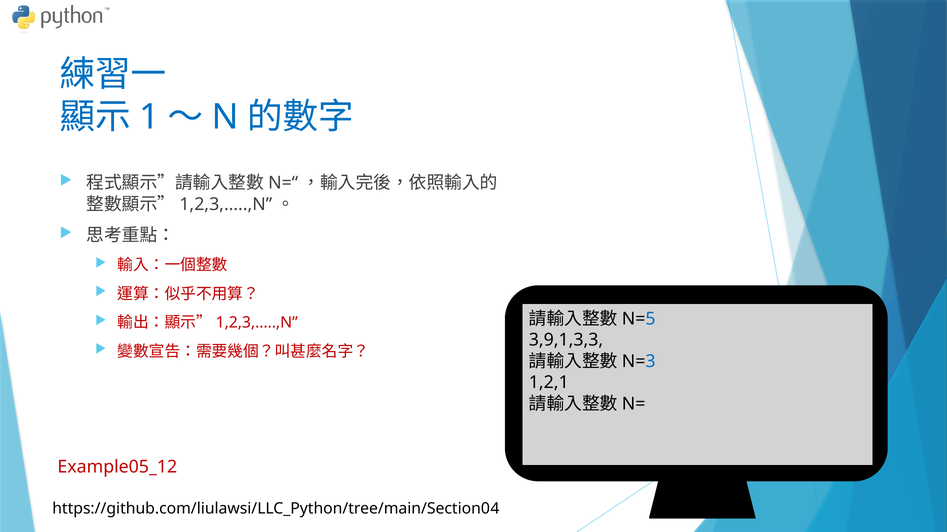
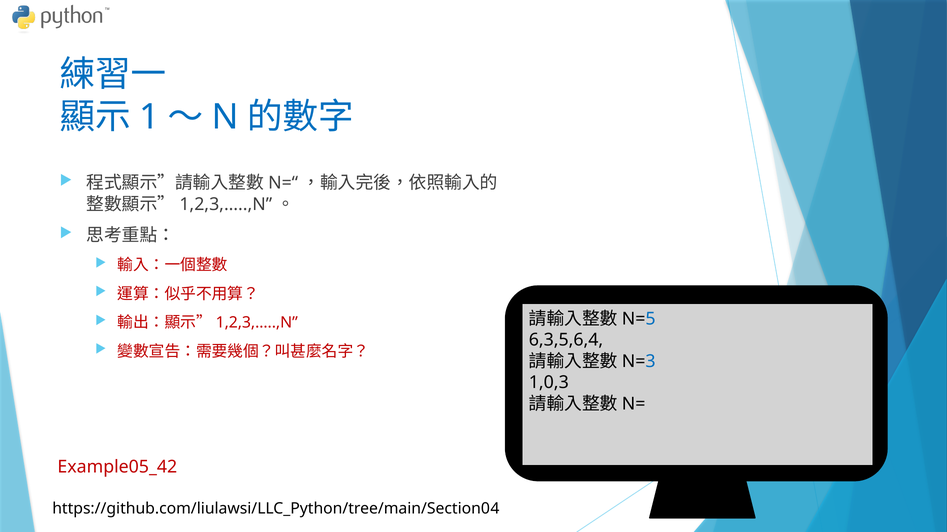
3,9,1,3,3: 3,9,1,3,3 -> 6,3,5,6,4 (566, 341)
1,2,1: 1,2,1 -> 1,0,3 (549, 383)
Example05_12: Example05_12 -> Example05_42 (117, 467)
